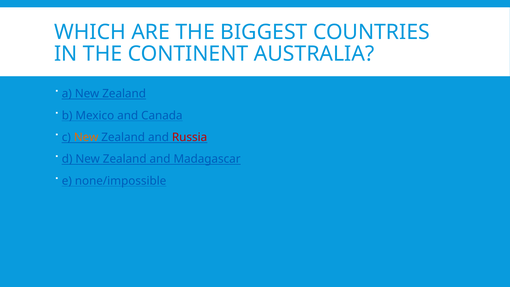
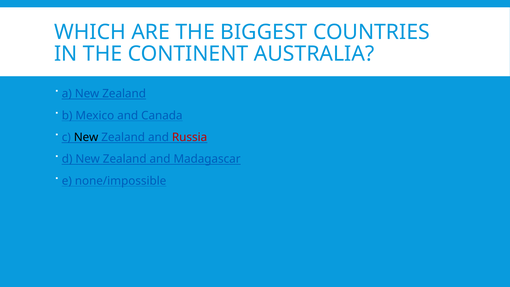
New colour: orange -> black (86, 137)
